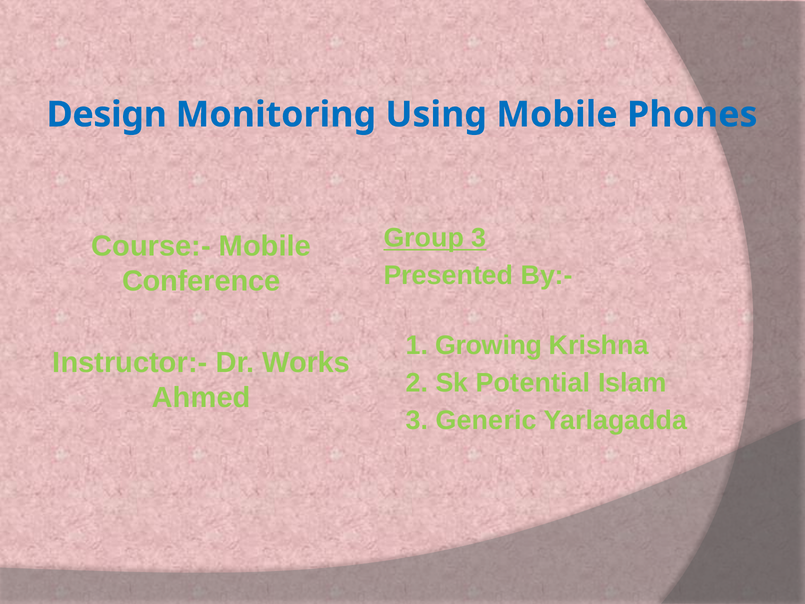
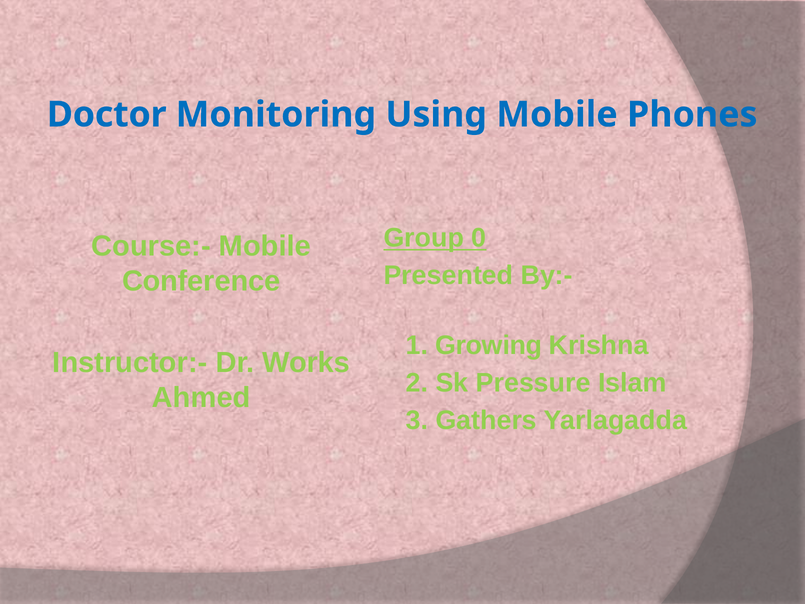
Design: Design -> Doctor (107, 115)
Group 3: 3 -> 0 (479, 238)
Potential: Potential -> Pressure (533, 383)
Generic: Generic -> Gathers (486, 420)
